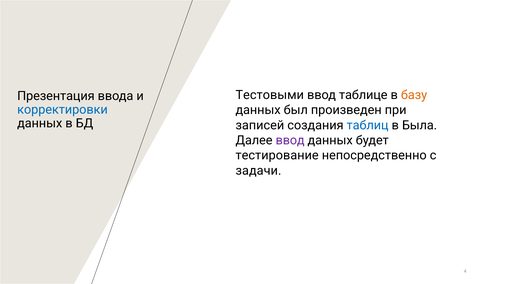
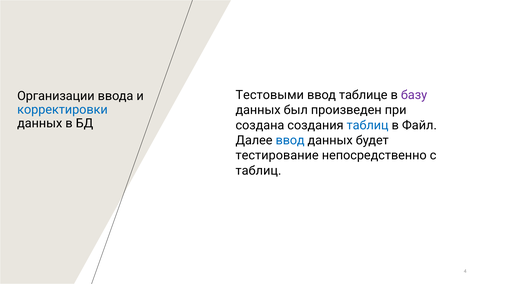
базу colour: orange -> purple (414, 95)
Презентация: Презентация -> Организации (56, 96)
записей: записей -> создана (260, 125)
Была: Была -> Файл (419, 125)
ввод colour: purple -> blue (290, 140)
задачи: задачи -> таблиц (258, 171)
